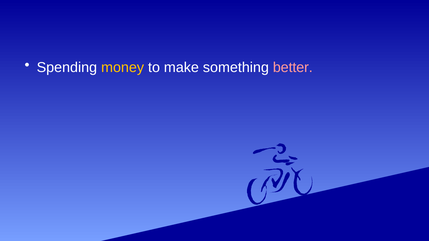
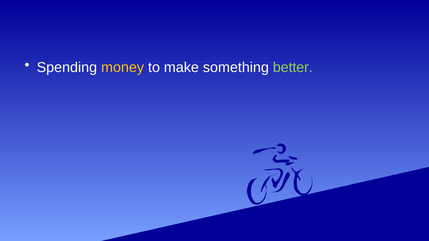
better colour: pink -> light green (293, 67)
